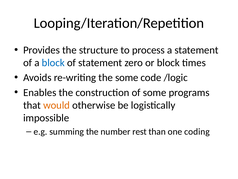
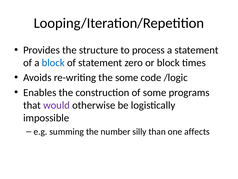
would colour: orange -> purple (57, 105)
rest: rest -> silly (139, 131)
coding: coding -> affects (197, 131)
